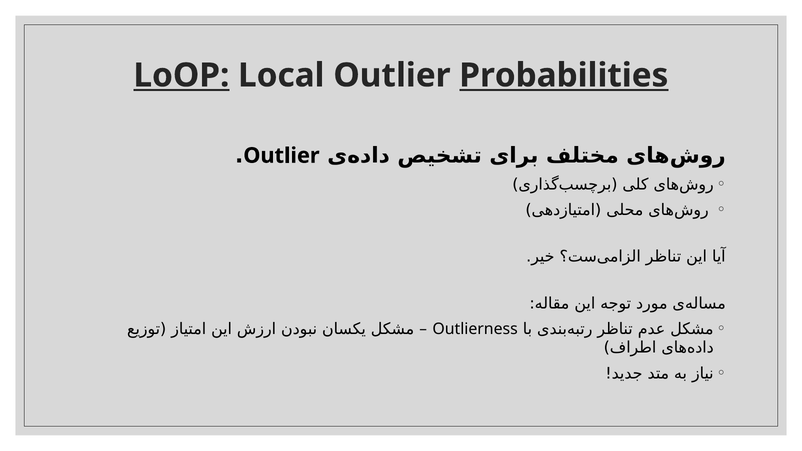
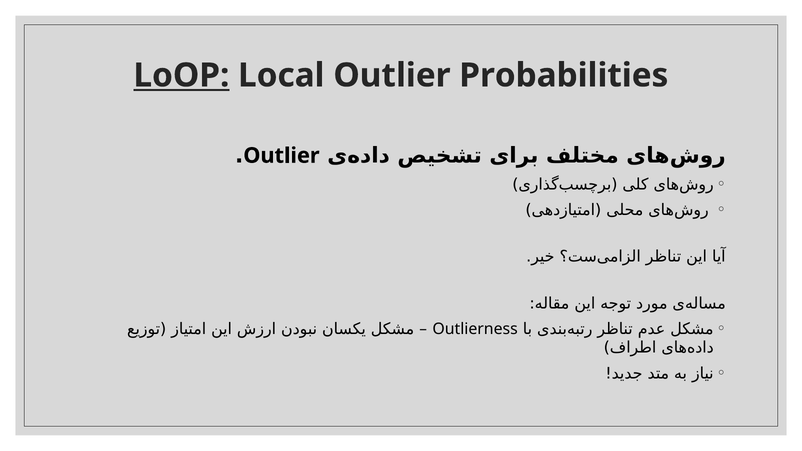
Probabilities underline: present -> none (564, 75)
